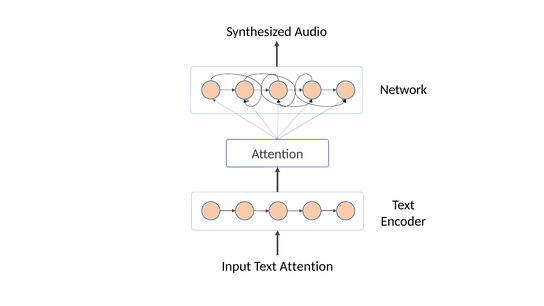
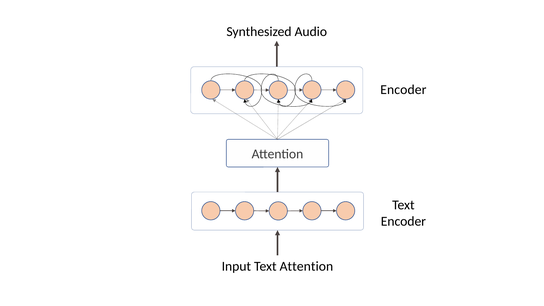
Network: Network -> Encoder (403, 90)
